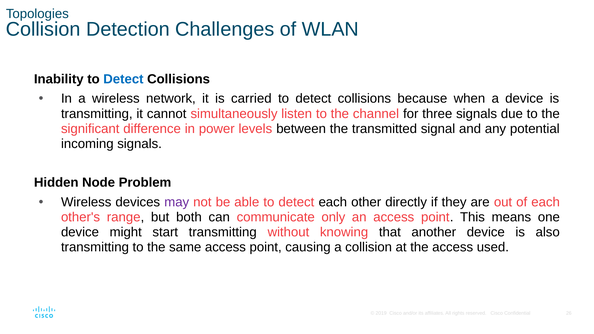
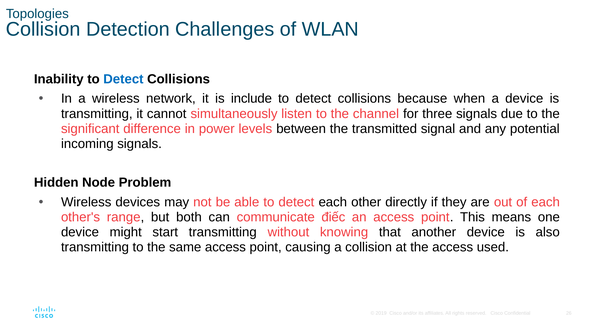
carried: carried -> include (251, 99)
may colour: purple -> black (177, 202)
only: only -> điếc (333, 217)
